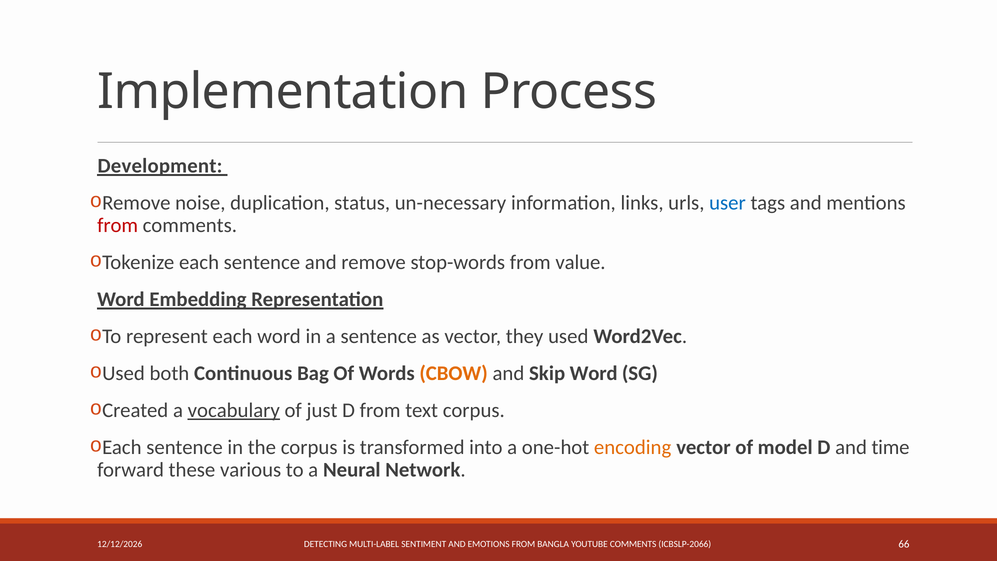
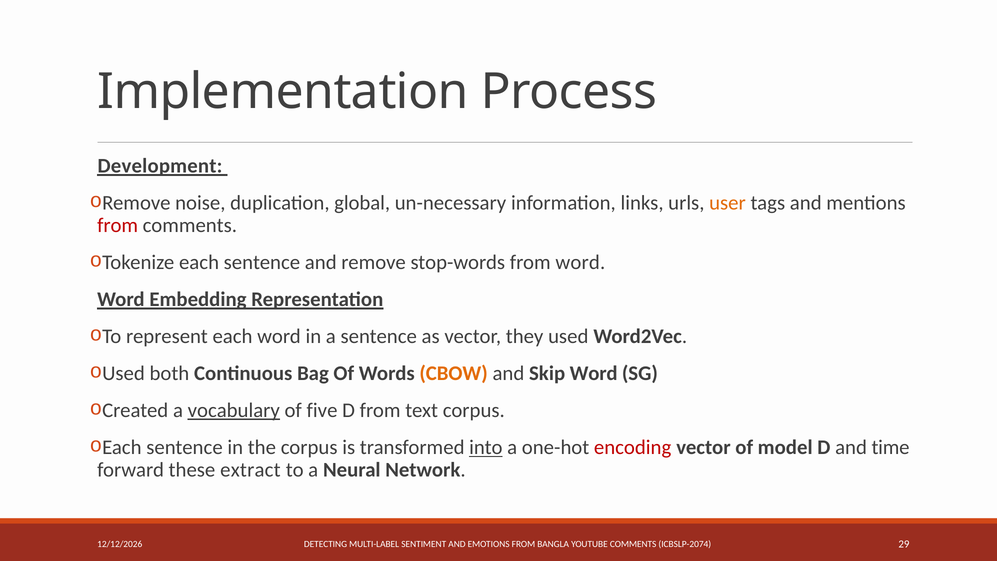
status: status -> global (362, 203)
user colour: blue -> orange (727, 203)
from value: value -> word (580, 262)
just: just -> five (322, 410)
into underline: none -> present (486, 447)
encoding colour: orange -> red (633, 447)
various: various -> extract (250, 470)
ICBSLP-2066: ICBSLP-2066 -> ICBSLP-2074 (685, 544)
66: 66 -> 29 (904, 544)
